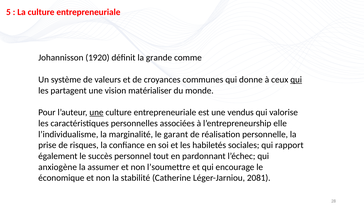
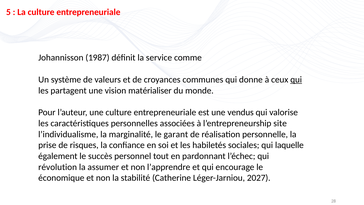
1920: 1920 -> 1987 (97, 58)
grande: grande -> service (159, 58)
une underline: present -> none (96, 112)
elle: elle -> site (280, 123)
rapport: rapport -> laquelle (289, 145)
anxiogène: anxiogène -> révolution (58, 167)
l’soumettre: l’soumettre -> l’apprendre (169, 167)
2081: 2081 -> 2027 (259, 178)
